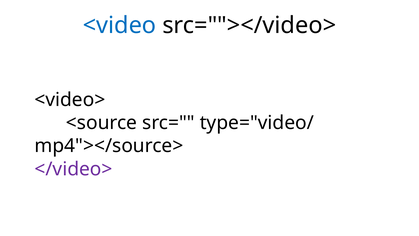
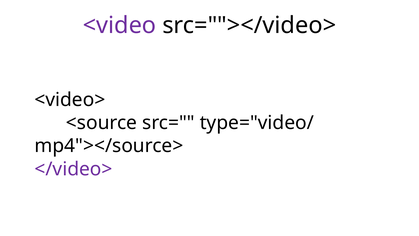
<video colour: blue -> purple (119, 25)
